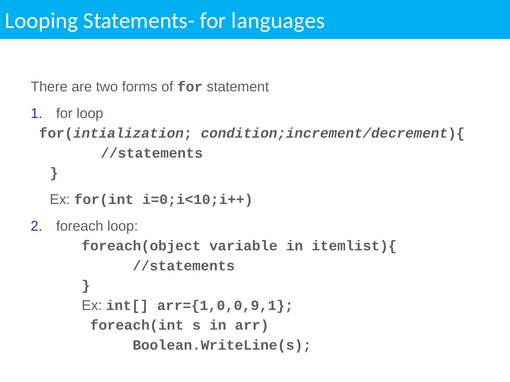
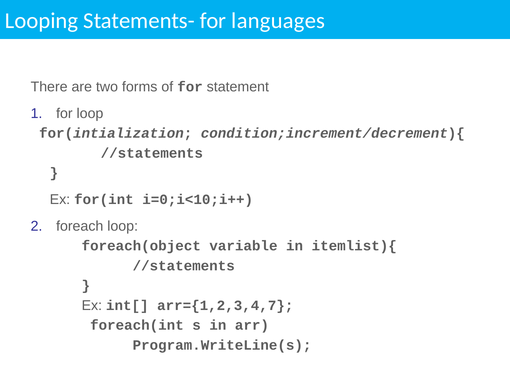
arr={1,0,0,9,1: arr={1,0,0,9,1 -> arr={1,2,3,4,7 (225, 306)
Boolean.WriteLine(s: Boolean.WriteLine(s -> Program.WriteLine(s (222, 346)
